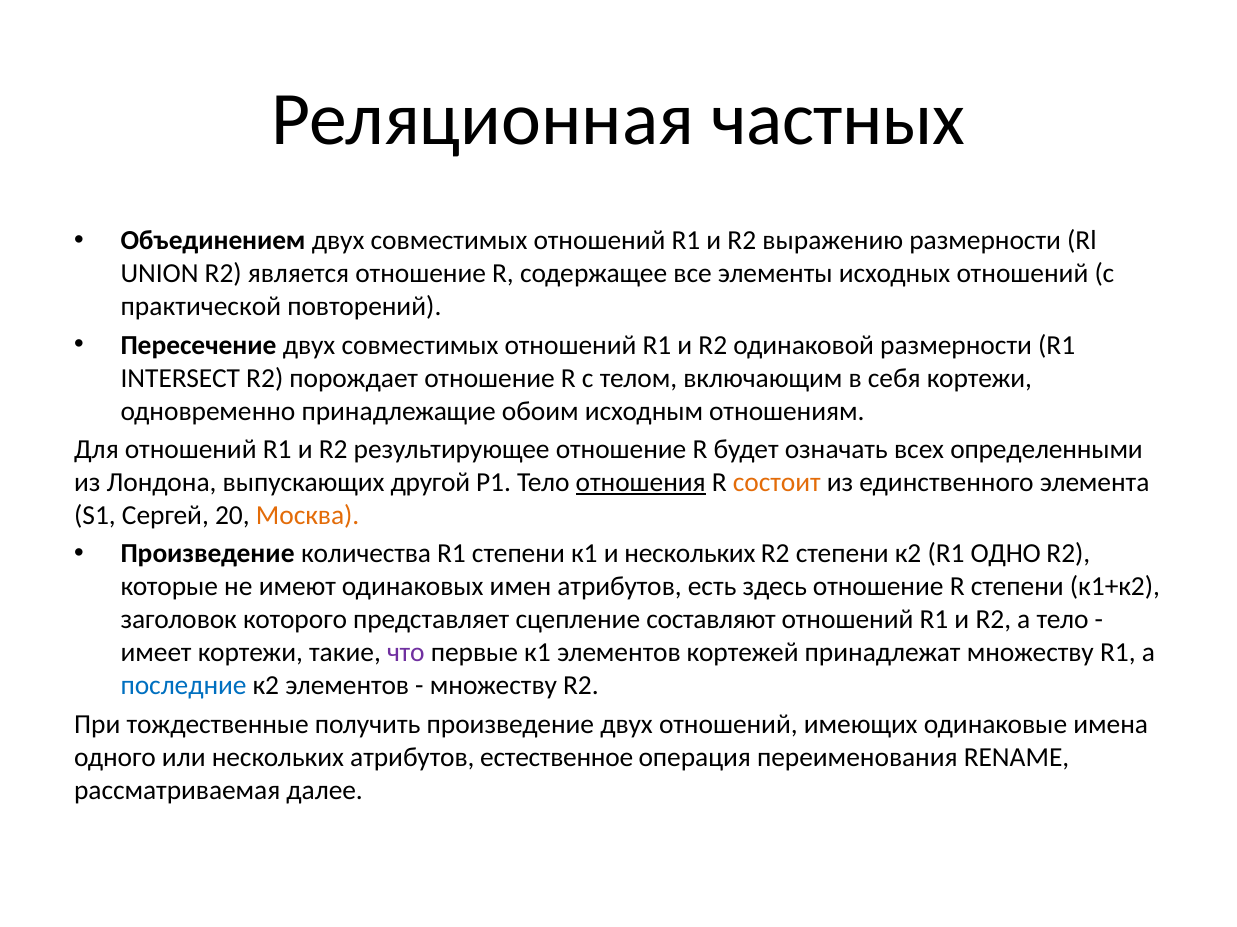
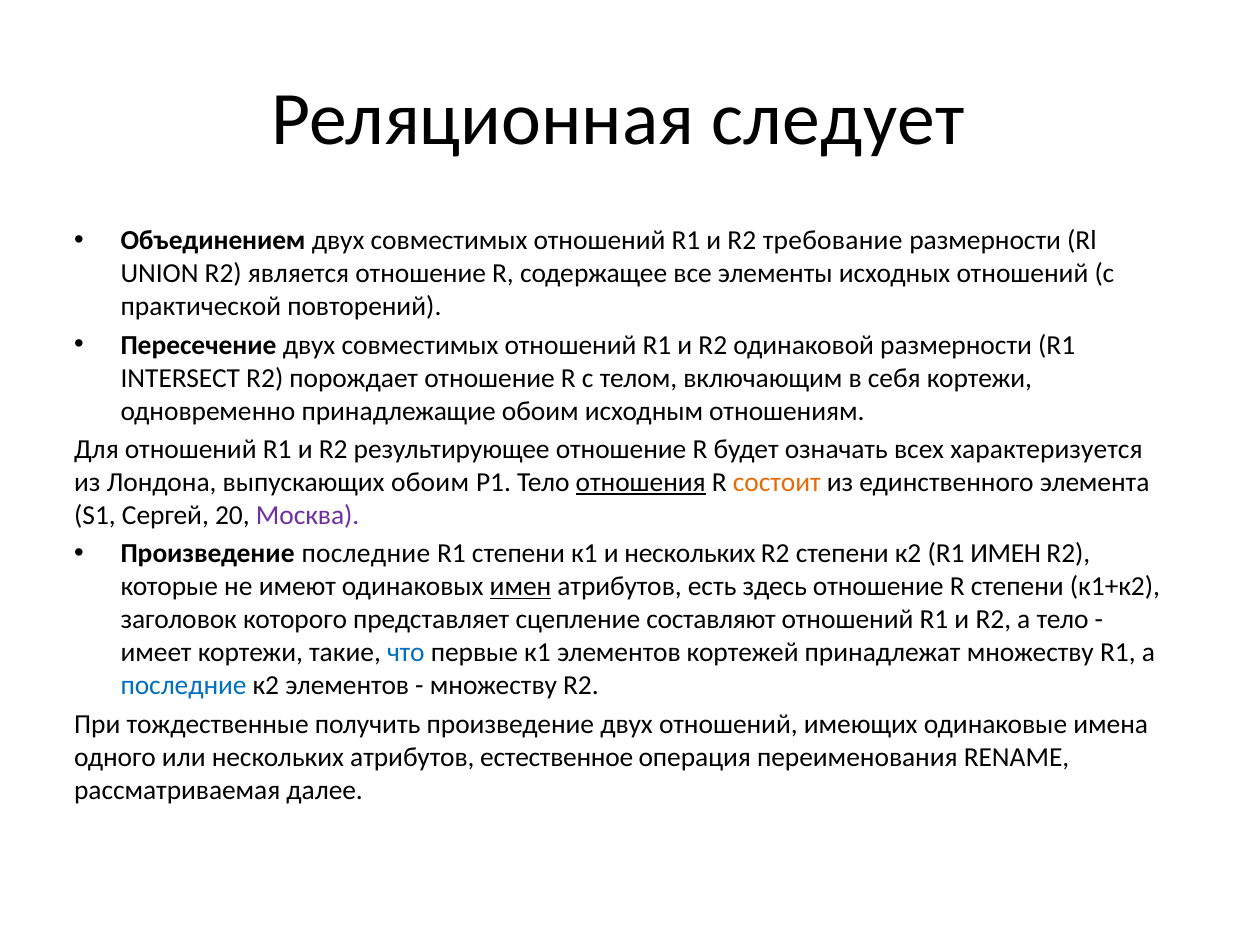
частных: частных -> следует (838, 120)
выражению: выражению -> требование (833, 241)
определенными: определенными -> характеризуется (1046, 450)
выпускающих другой: другой -> обоим (430, 483)
Москва colour: orange -> purple (308, 516)
Произведение количества: количества -> последние (366, 554)
R1 ОДНО: ОДНО -> ИМЕН (1006, 554)
имен underline: none -> present (521, 587)
что colour: purple -> blue (406, 653)
